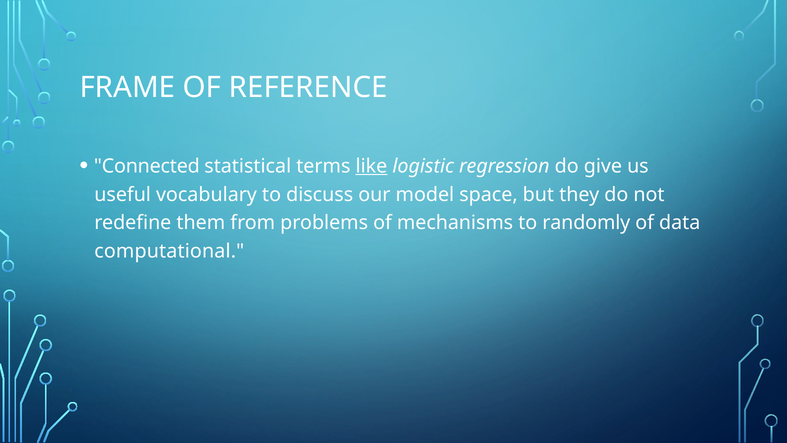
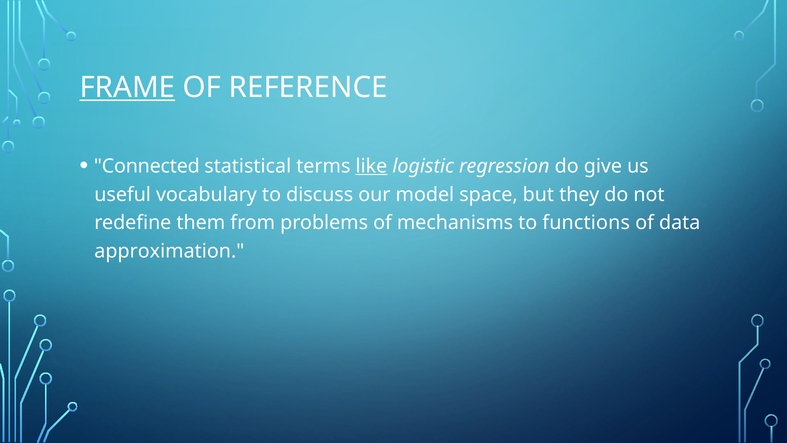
FRAME underline: none -> present (127, 87)
randomly: randomly -> functions (586, 223)
computational: computational -> approximation (169, 251)
